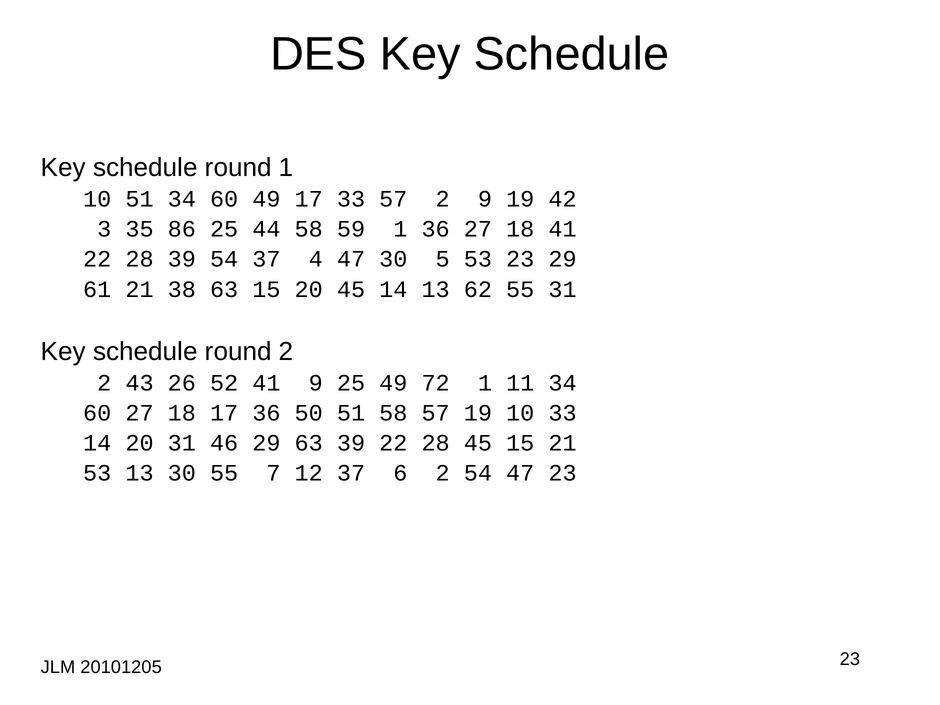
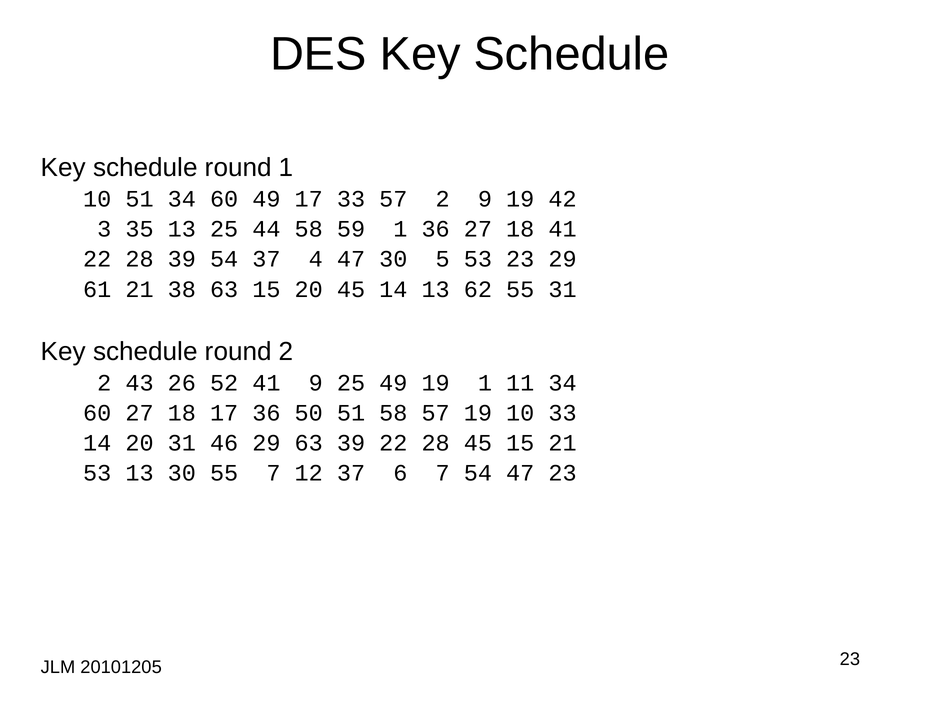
35 86: 86 -> 13 (182, 229)
49 72: 72 -> 19 (436, 383)
6 2: 2 -> 7 (443, 473)
